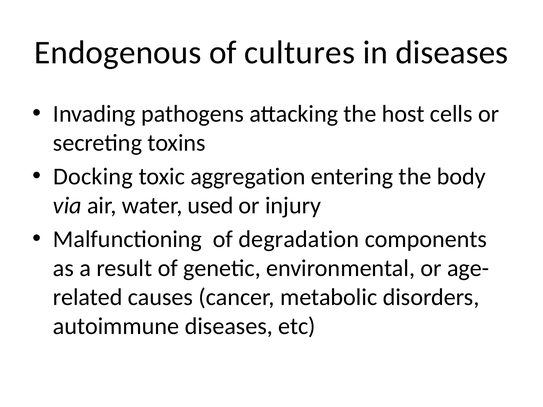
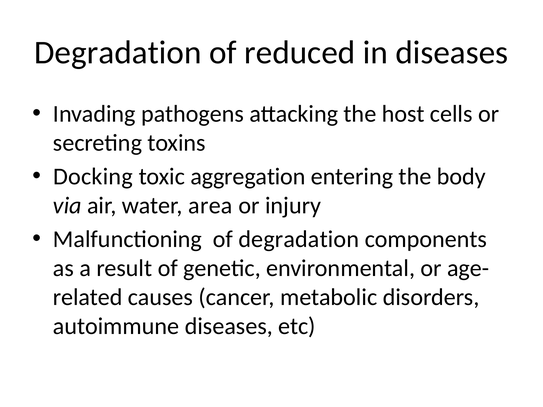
Endogenous: Endogenous -> Degradation (118, 53)
cultures: cultures -> reduced (300, 53)
used: used -> area (210, 206)
